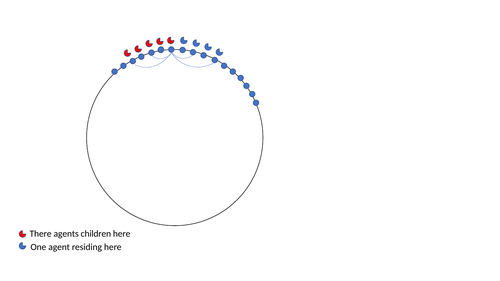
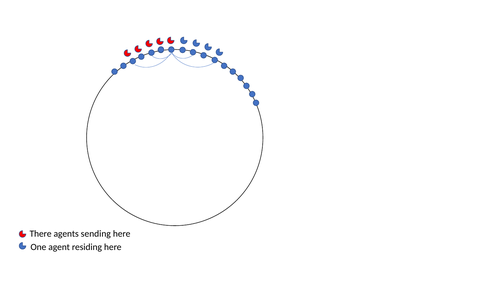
children: children -> sending (96, 234)
